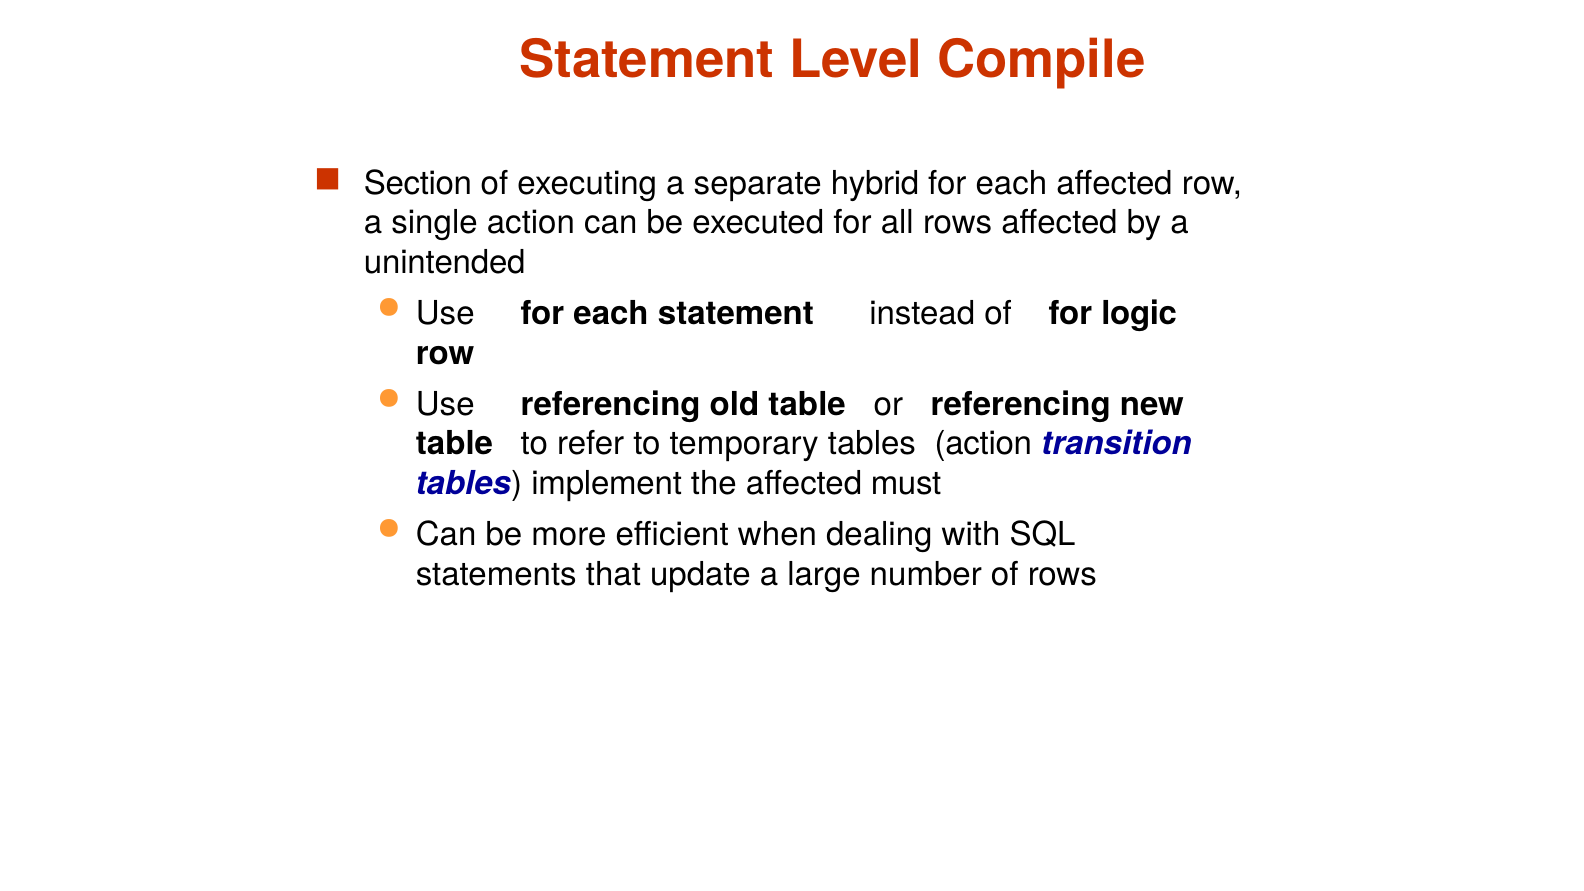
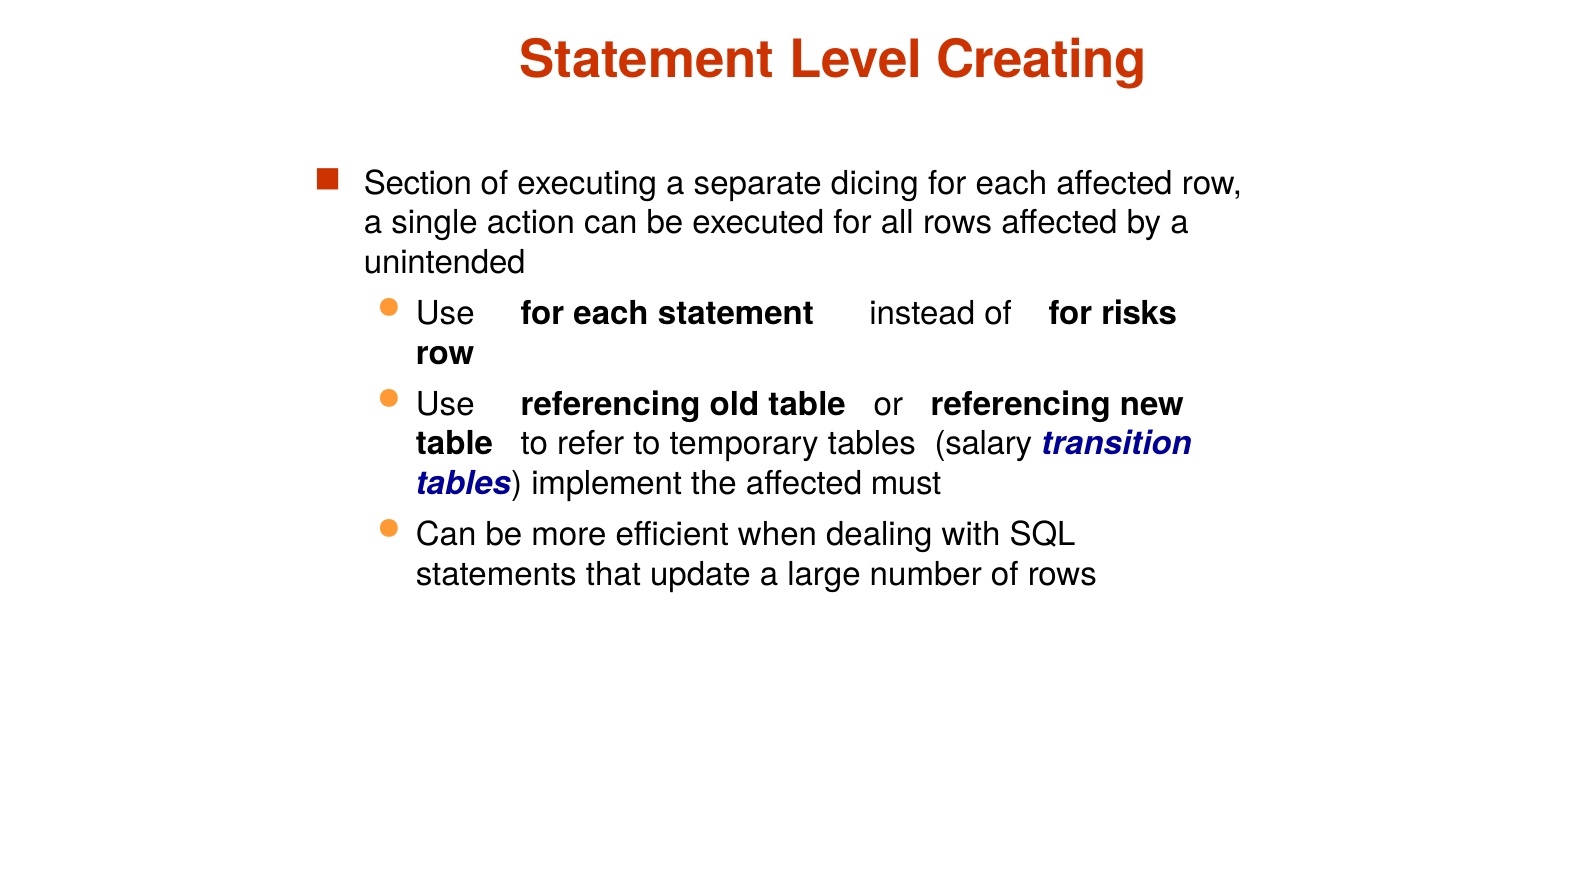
Compile: Compile -> Creating (1042, 60)
hybrid: hybrid -> dicing (875, 183)
logic: logic -> risks (1139, 314)
tables action: action -> salary (983, 444)
